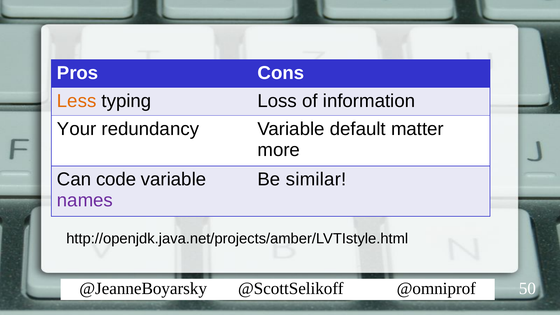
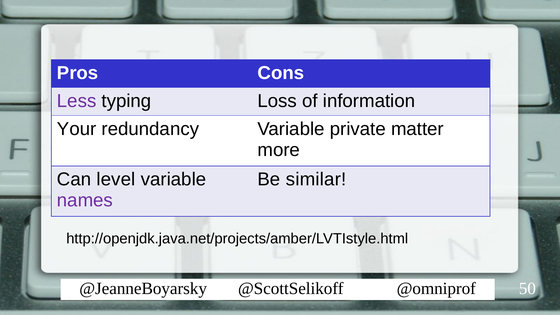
Less colour: orange -> purple (77, 101)
default: default -> private (358, 129)
code: code -> level (116, 179)
